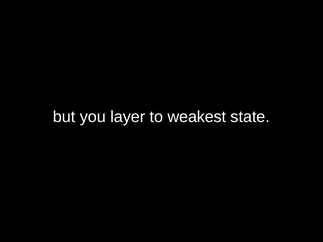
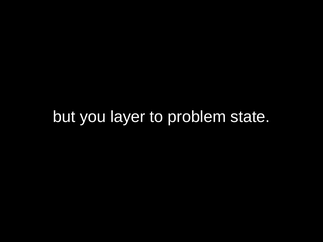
weakest: weakest -> problem (197, 117)
